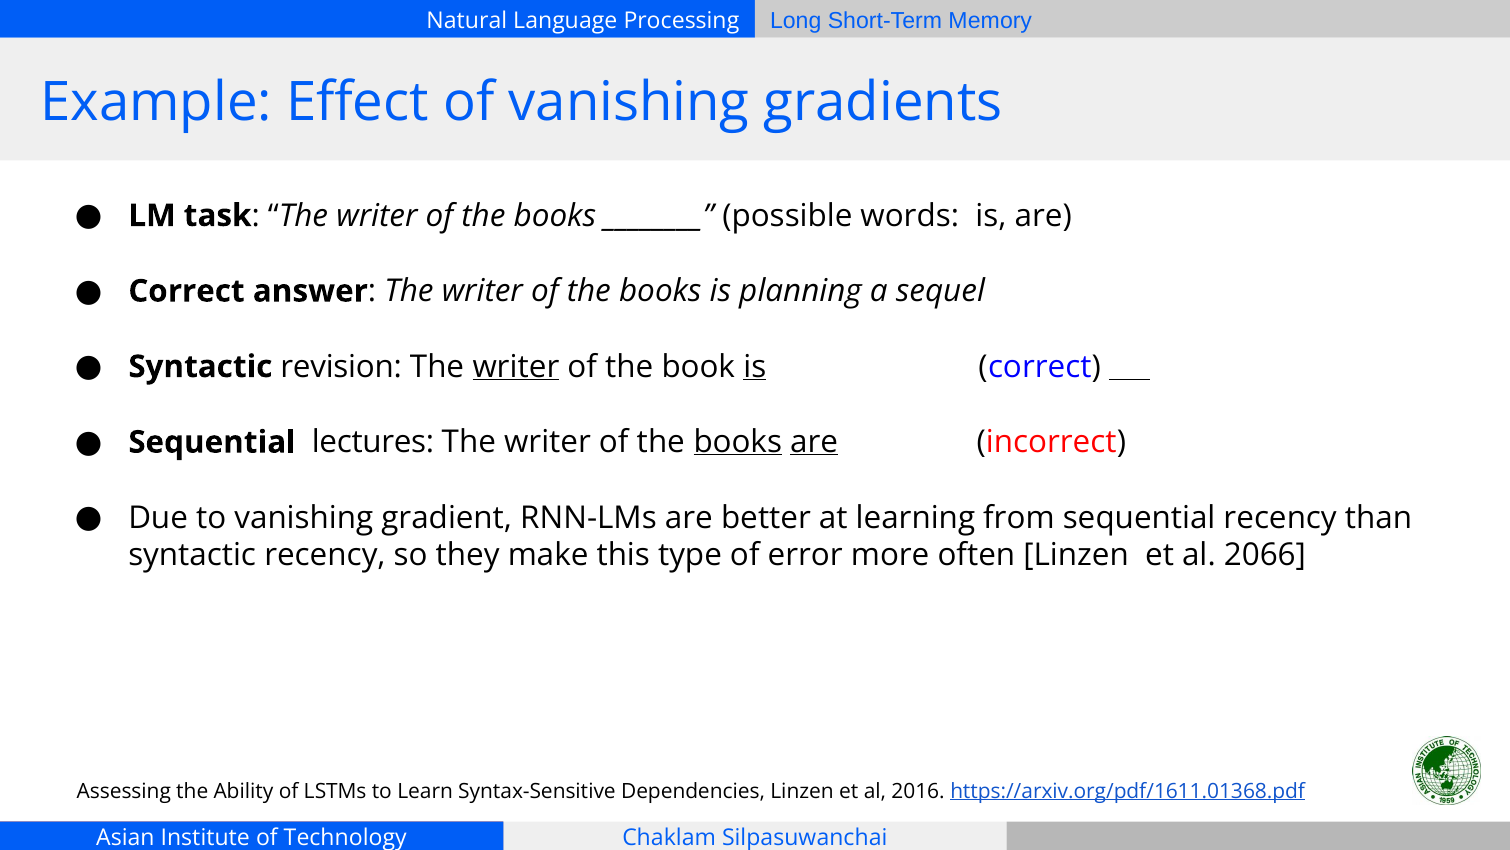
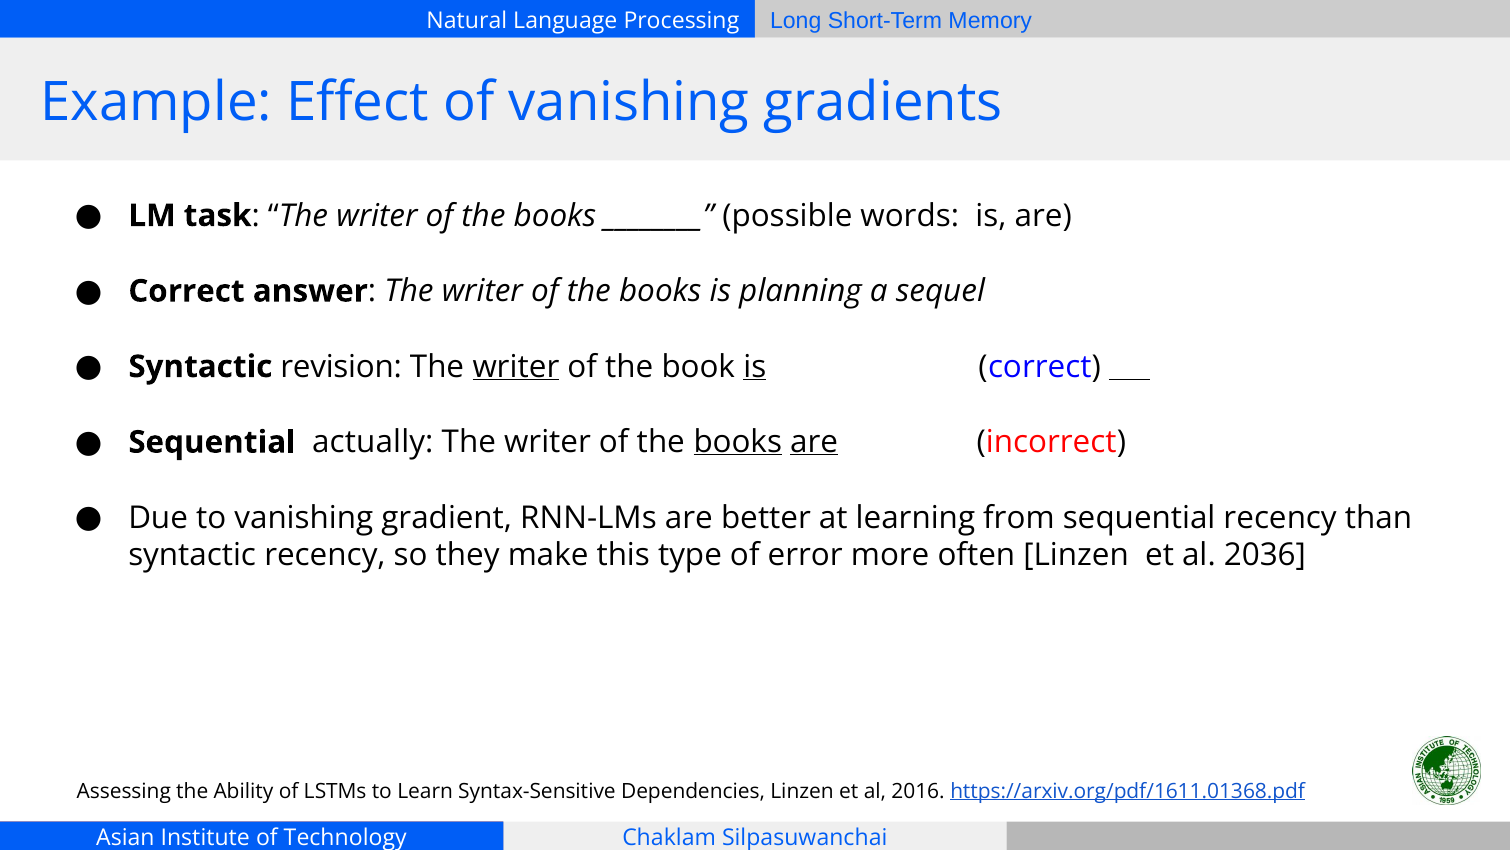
lectures: lectures -> actually (373, 442)
2066: 2066 -> 2036 (1265, 555)
